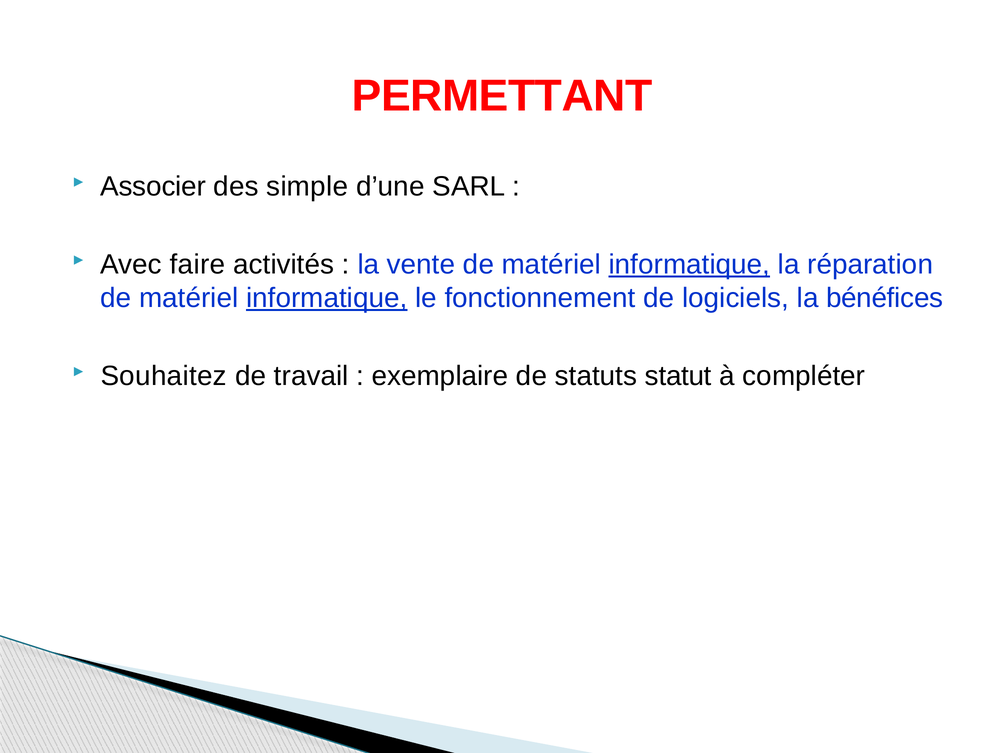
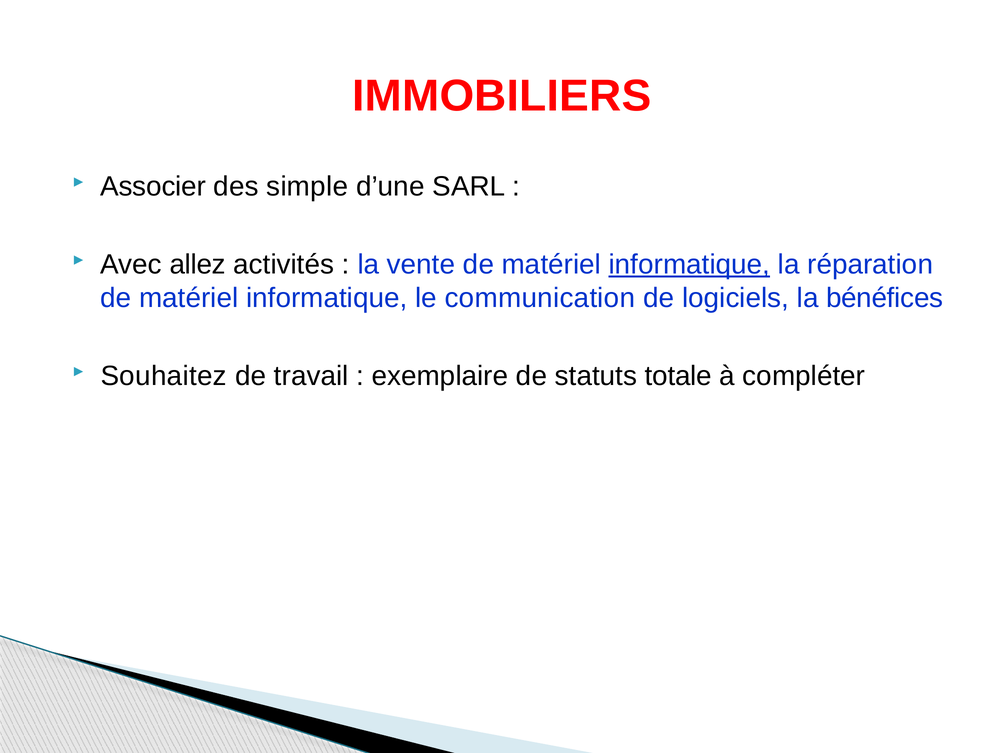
PERMETTANT: PERMETTANT -> IMMOBILIERS (502, 96)
faire: faire -> allez (198, 264)
informatique underline: present -> none (327, 298)
fonctionnement: fonctionnement -> communication (540, 298)
statut: statut -> totale (678, 376)
